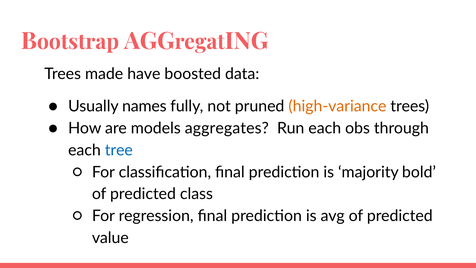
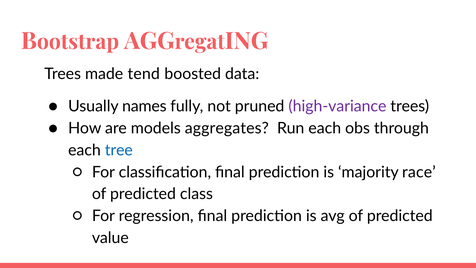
have: have -> tend (144, 74)
high-variance colour: orange -> purple (337, 106)
bold: bold -> race (419, 172)
